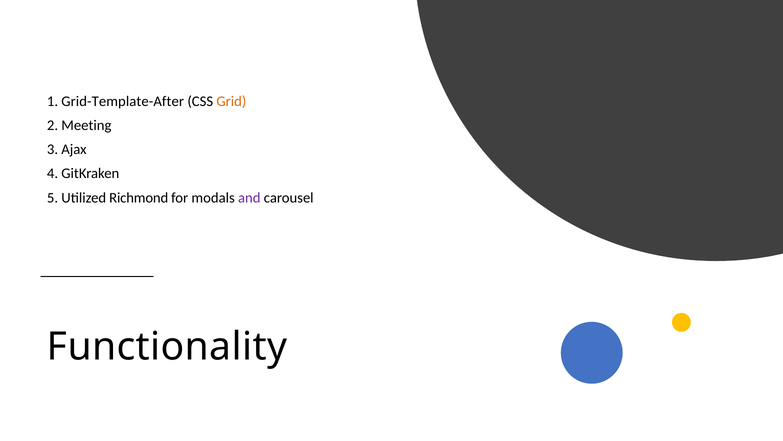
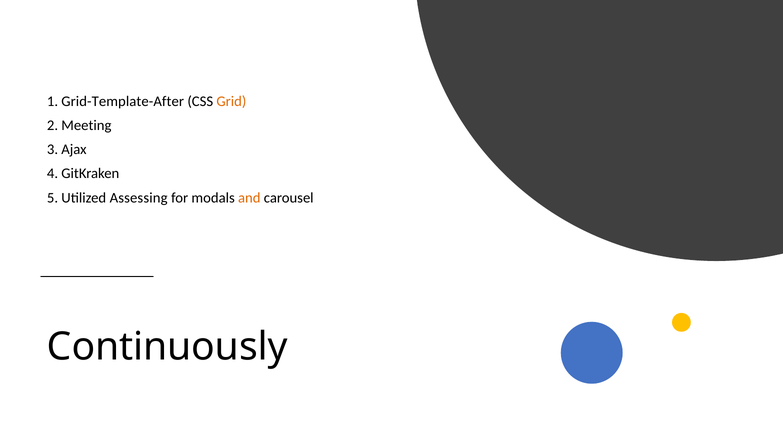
Richmond: Richmond -> Assessing (139, 197)
and colour: purple -> orange (249, 197)
Functionality: Functionality -> Continuously (167, 346)
